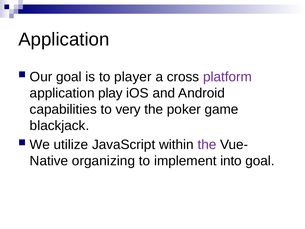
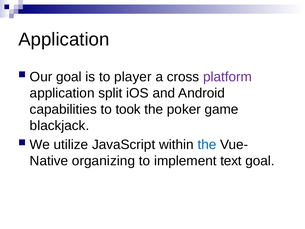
play: play -> split (110, 93)
very: very -> took (128, 109)
the colour: purple -> blue (207, 144)
into: into -> text (231, 161)
